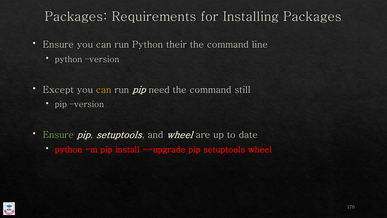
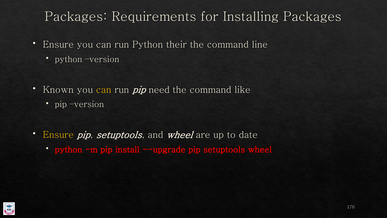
Except: Except -> Known (58, 90)
still: still -> like (242, 90)
Ensure colour: light green -> yellow (58, 135)
